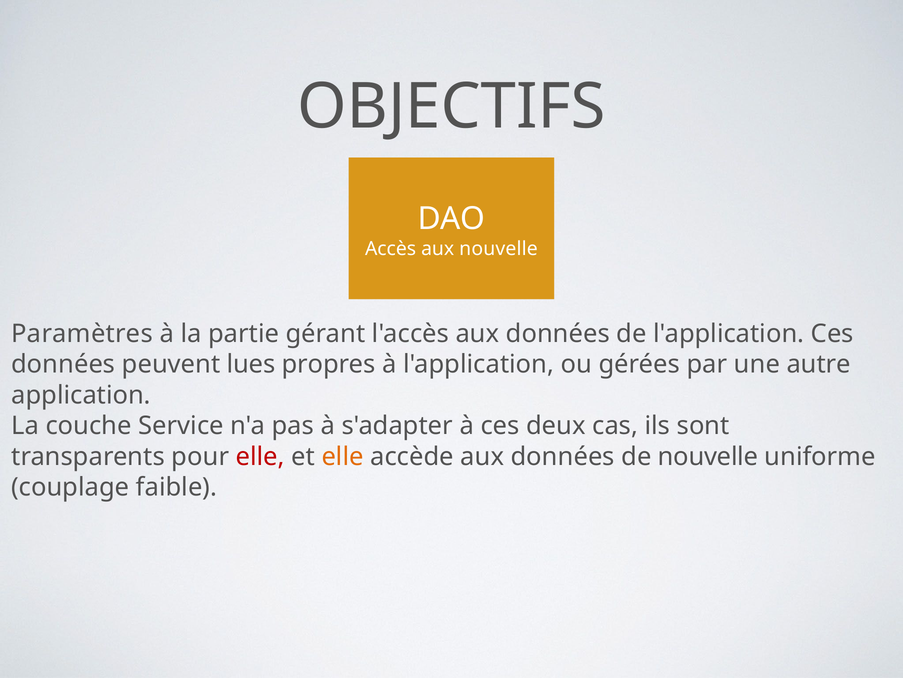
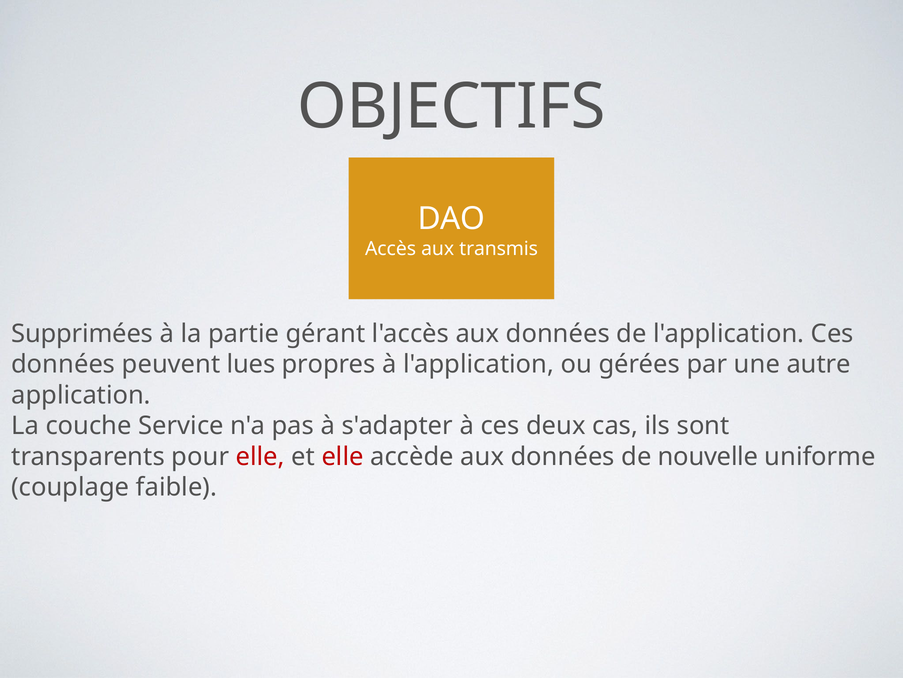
aux nouvelle: nouvelle -> transmis (499, 249)
Paramètres: Paramètres -> Supprimées (82, 333)
elle colour: orange -> red (343, 456)
